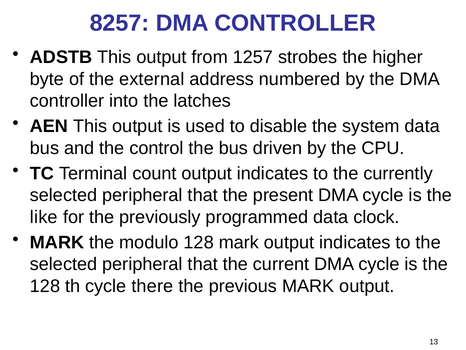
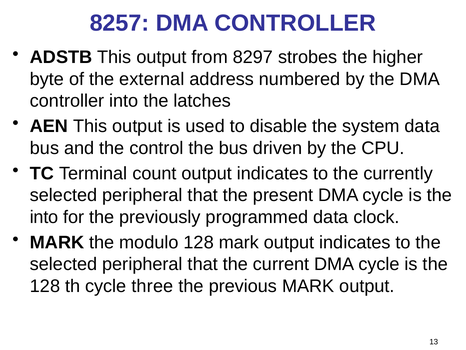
1257: 1257 -> 8297 (253, 57)
like: like -> into (44, 217)
there: there -> three (152, 286)
